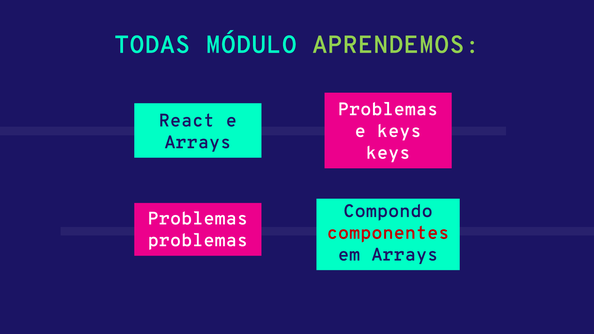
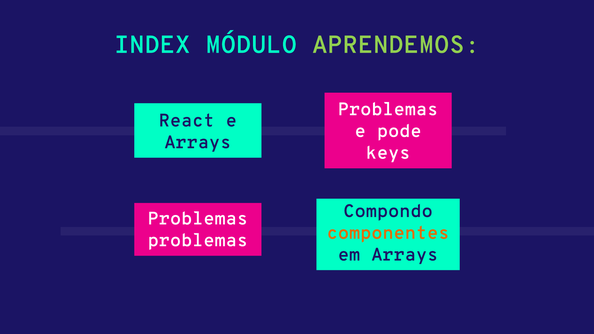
TODAS: TODAS -> INDEX (152, 45)
e keys: keys -> pode (399, 131)
componentes colour: red -> orange (388, 233)
